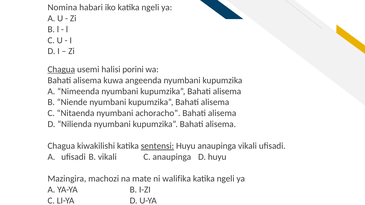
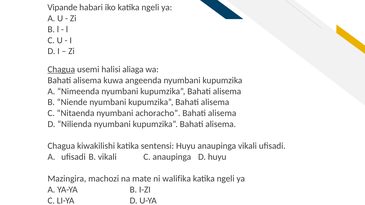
Nomina: Nomina -> Vipande (62, 7)
porini: porini -> aliaga (133, 70)
sentensi underline: present -> none (157, 146)
